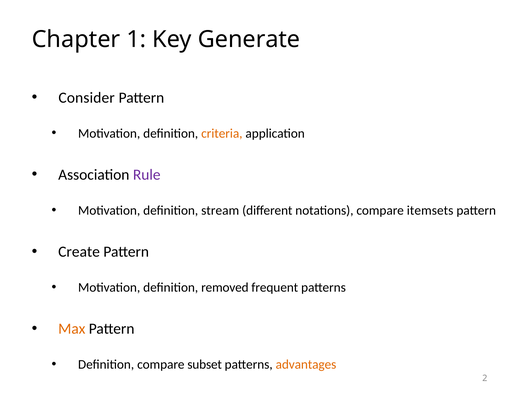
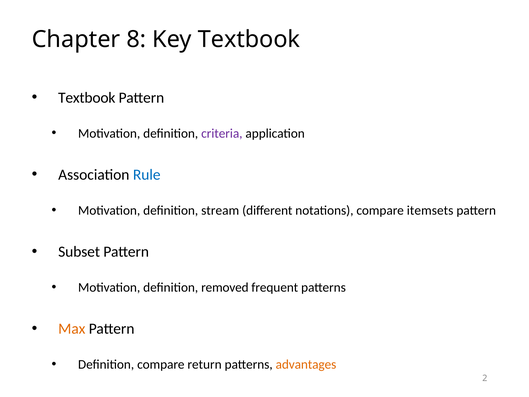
1: 1 -> 8 (136, 39)
Key Generate: Generate -> Textbook (249, 39)
Consider: Consider -> Textbook (87, 98)
criteria colour: orange -> purple (222, 133)
Rule colour: purple -> blue (147, 175)
Create: Create -> Subset (79, 252)
subset: subset -> return (205, 364)
